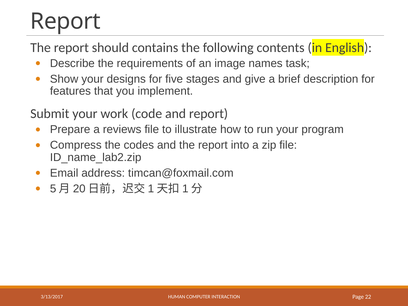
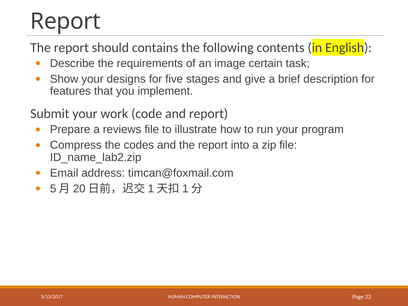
names: names -> certain (266, 63)
